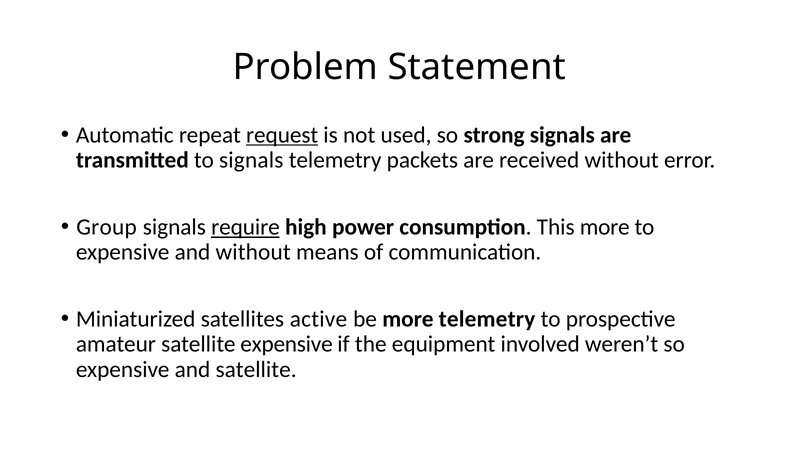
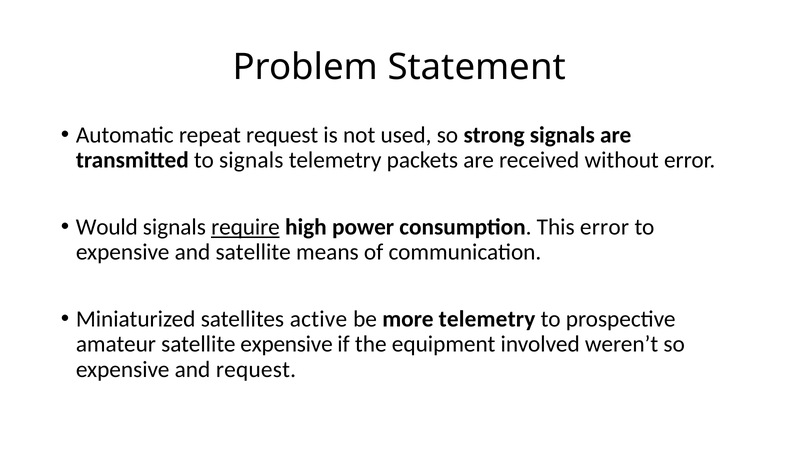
request underline: present -> none (282, 135)
Group: Group -> Would (107, 227)
This more: more -> error (605, 227)
and without: without -> satellite (253, 252)
and satellite: satellite -> request (256, 370)
